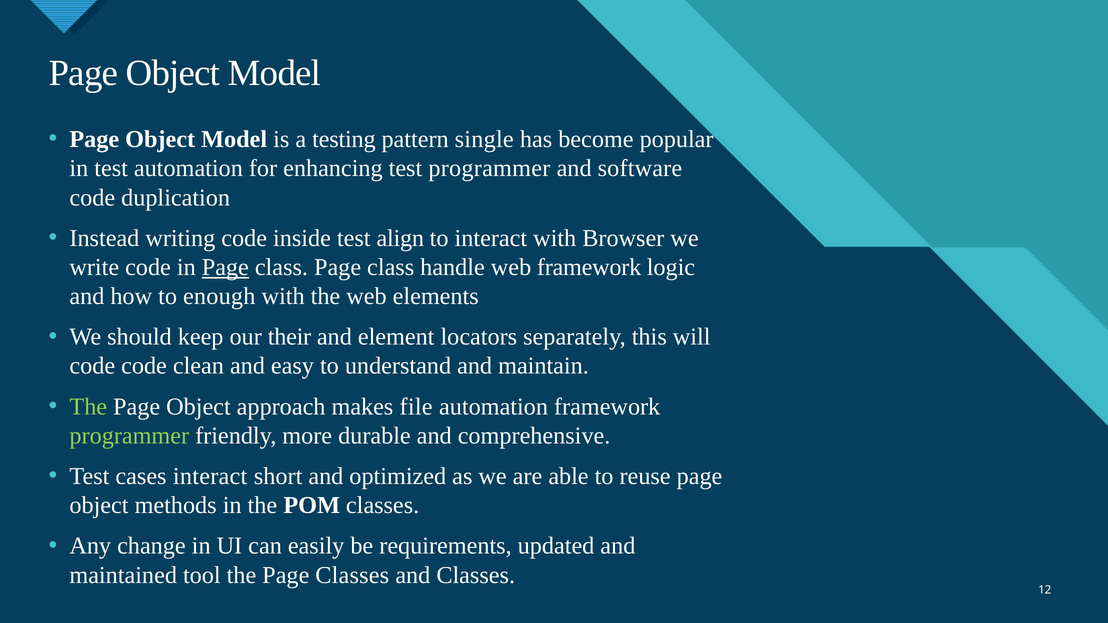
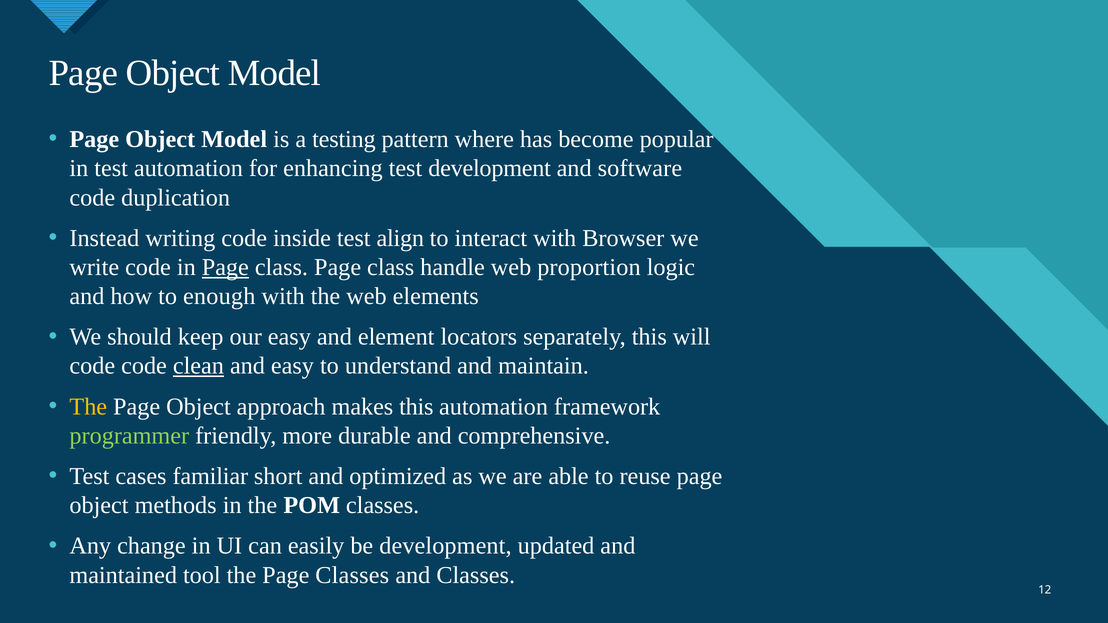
single: single -> where (484, 139)
test programmer: programmer -> development (490, 169)
web framework: framework -> proportion (589, 267)
our their: their -> easy (289, 337)
clean underline: none -> present (198, 366)
The colour: light green -> yellow (88, 407)
makes file: file -> this (416, 407)
cases interact: interact -> familiar (210, 476)
be requirements: requirements -> development (445, 546)
